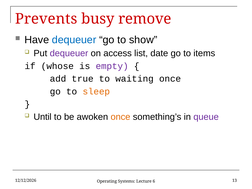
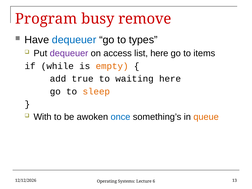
Prevents: Prevents -> Program (46, 19)
show: show -> types (143, 40)
list date: date -> here (159, 53)
whose: whose -> while (57, 66)
empty colour: purple -> orange (112, 66)
waiting once: once -> here (170, 79)
Until: Until -> With (43, 117)
once colour: orange -> blue (120, 117)
queue colour: purple -> orange (206, 117)
